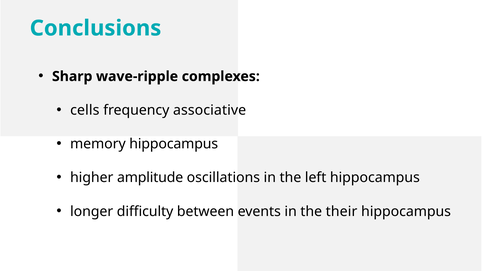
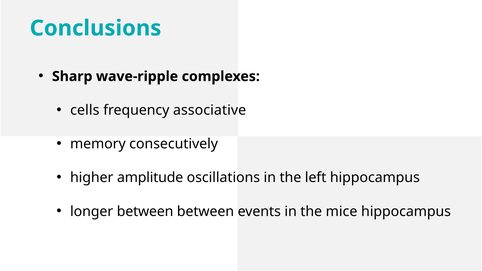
memory hippocampus: hippocampus -> consecutively (174, 144)
longer difficulty: difficulty -> between (145, 211)
their: their -> mice (342, 211)
